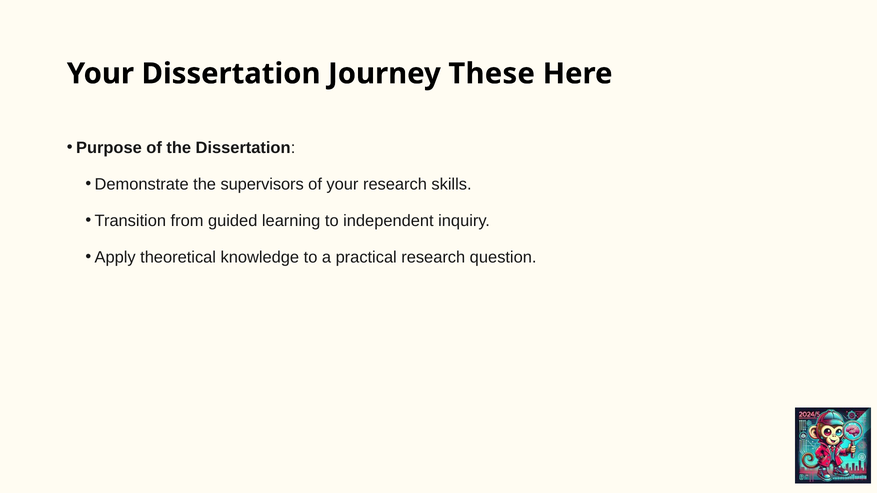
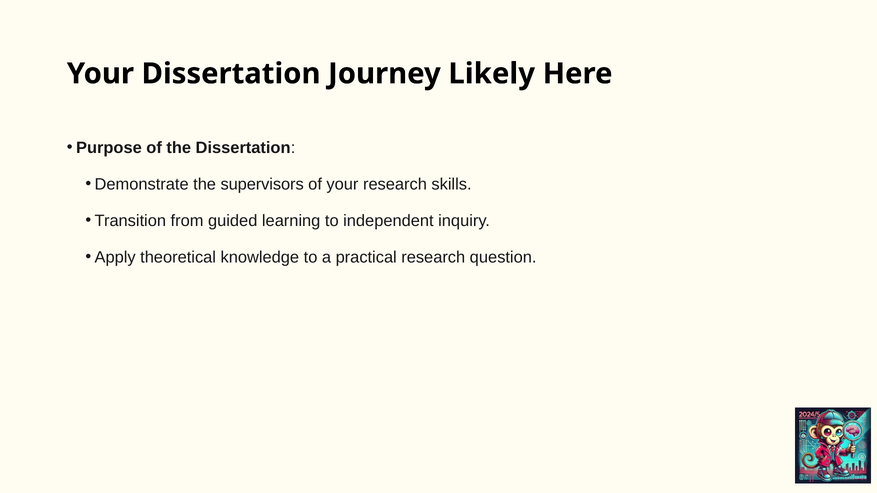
These: These -> Likely (492, 74)
